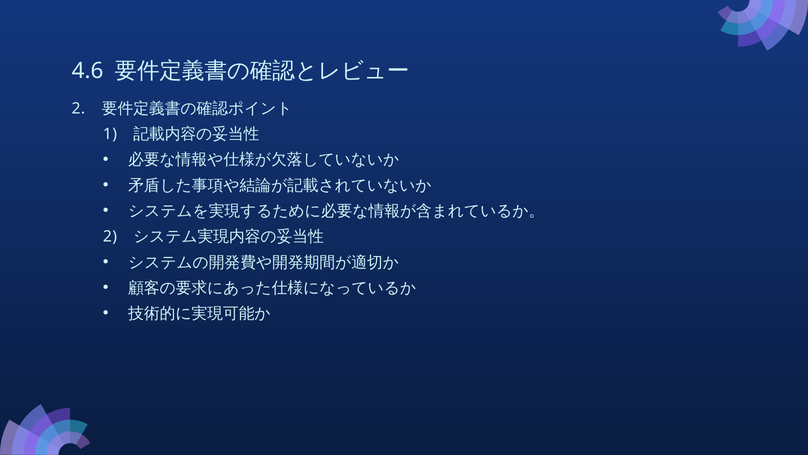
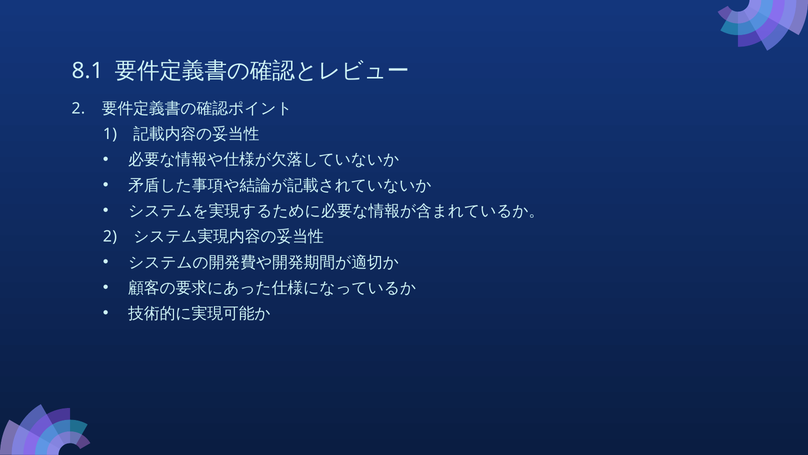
4.6: 4.6 -> 8.1 (88, 71)
